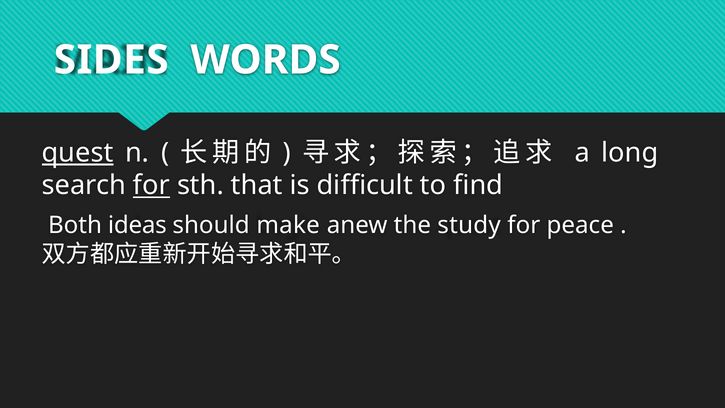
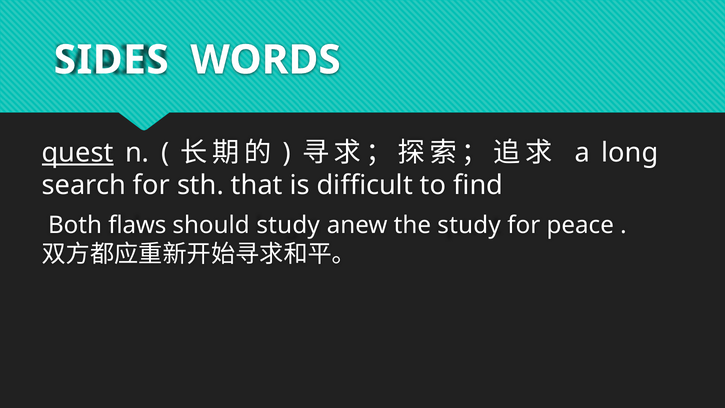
for underline: present -> none (151, 185)
ideas: ideas -> flaws (137, 225)
should make: make -> study (288, 225)
